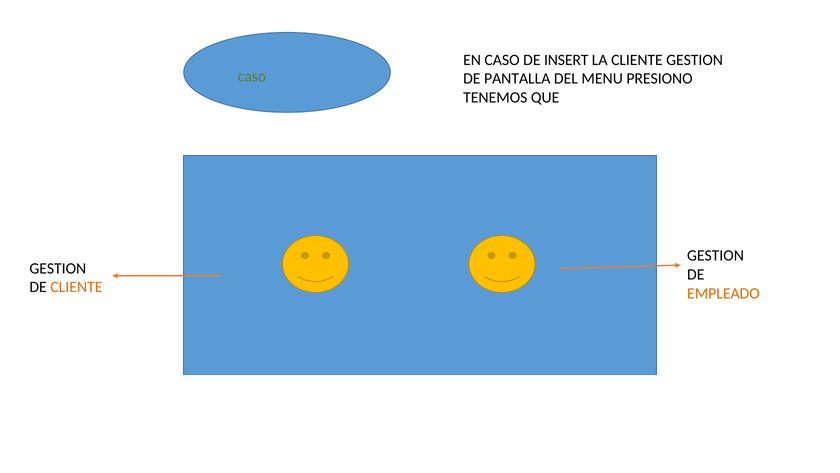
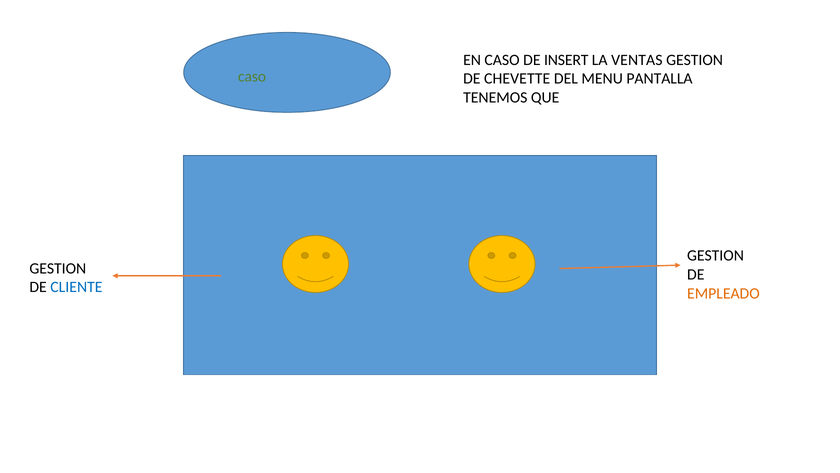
LA CLIENTE: CLIENTE -> VENTAS (637, 60)
PANTALLA: PANTALLA -> CHEVETTE (517, 79)
PRESIONO: PRESIONO -> PANTALLA (659, 79)
CLIENTE colour: orange -> blue (76, 287)
